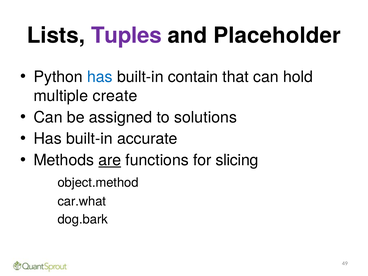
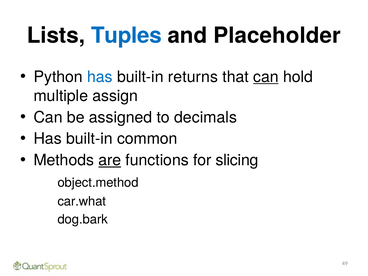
Tuples colour: purple -> blue (126, 36)
contain: contain -> returns (193, 77)
can underline: none -> present (266, 77)
create: create -> assign (115, 96)
solutions: solutions -> decimals (205, 117)
accurate: accurate -> common (147, 139)
